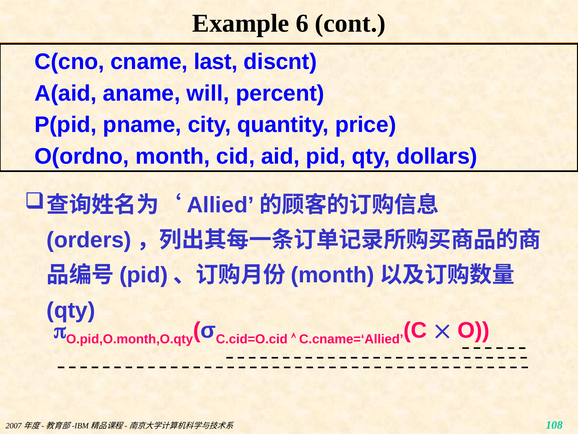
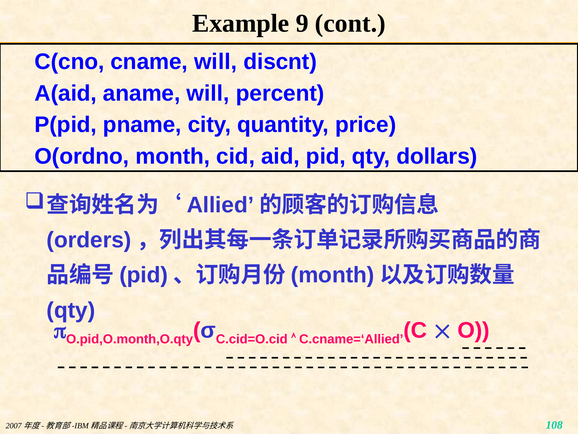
6: 6 -> 9 (302, 23)
cname last: last -> will (216, 62)
